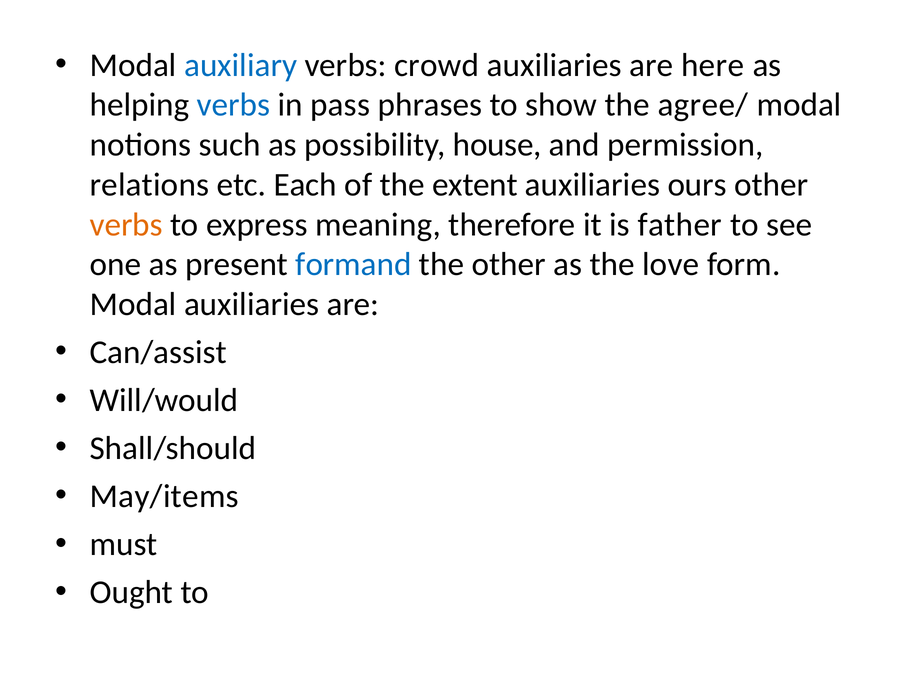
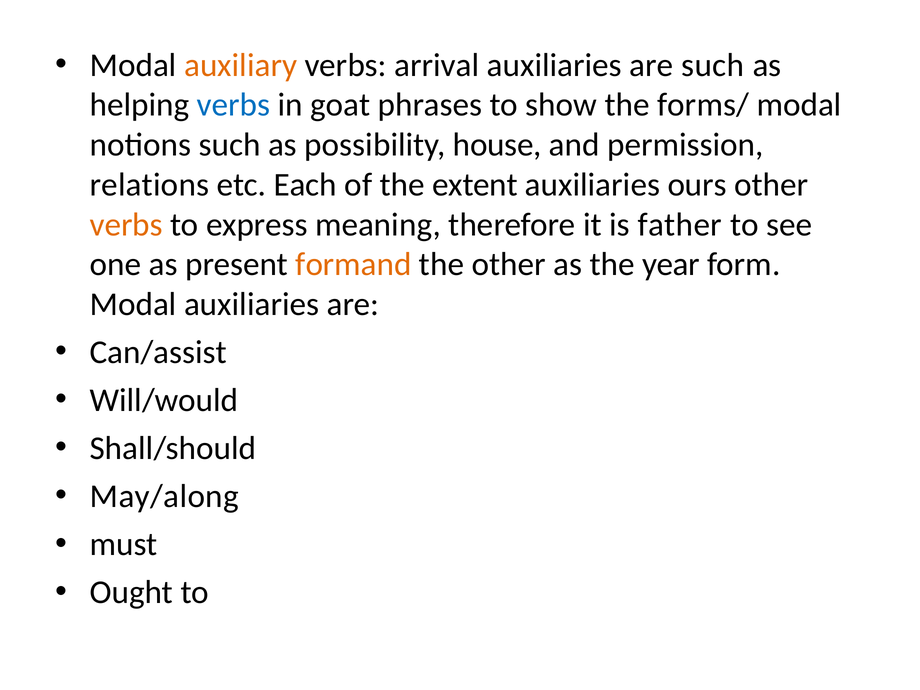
auxiliary colour: blue -> orange (241, 65)
crowd: crowd -> arrival (437, 65)
are here: here -> such (713, 65)
pass: pass -> goat (340, 105)
agree/: agree/ -> forms/ (703, 105)
formand colour: blue -> orange (353, 264)
love: love -> year (671, 264)
May/items: May/items -> May/along (164, 496)
